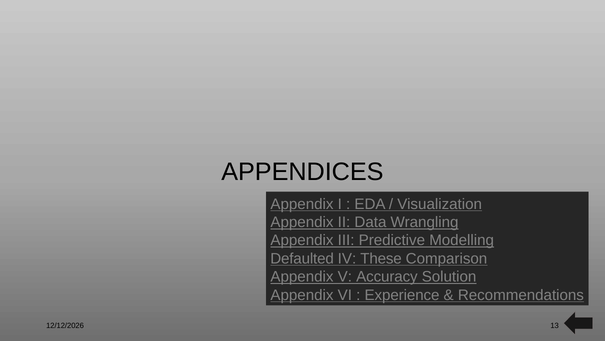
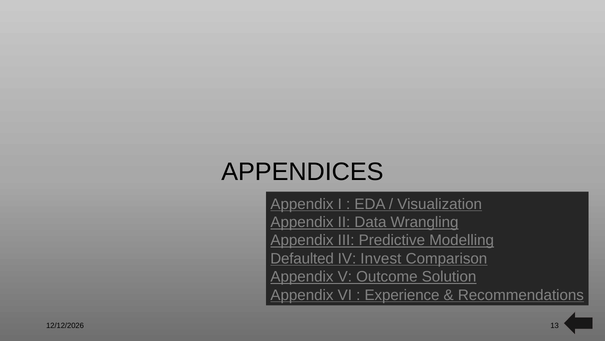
These: These -> Invest (381, 258)
Accuracy: Accuracy -> Outcome (387, 276)
